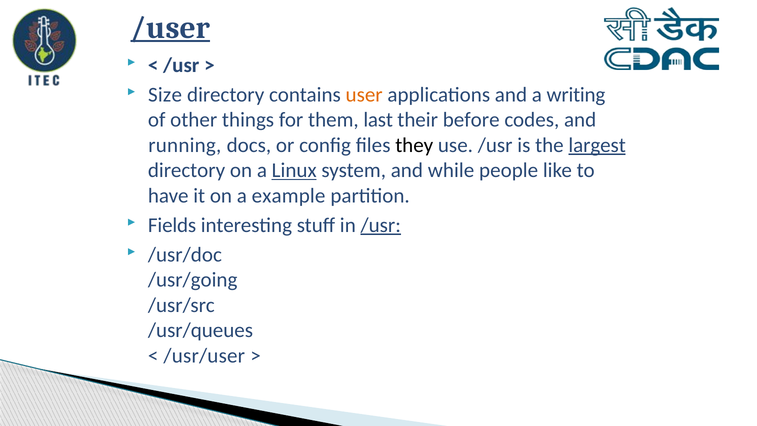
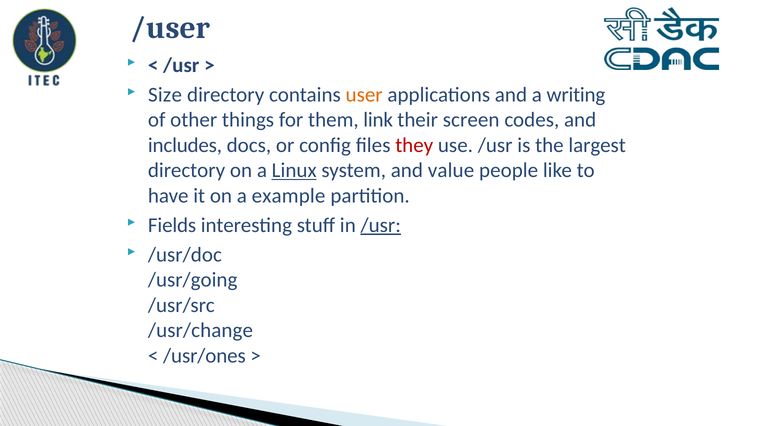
/user underline: present -> none (170, 28)
last: last -> link (378, 120)
before: before -> screen (471, 120)
running: running -> includes (185, 145)
they colour: black -> red (414, 145)
largest underline: present -> none (597, 145)
while: while -> value (451, 170)
/usr/queues: /usr/queues -> /usr/change (200, 330)
/usr/user: /usr/user -> /usr/ones (204, 356)
